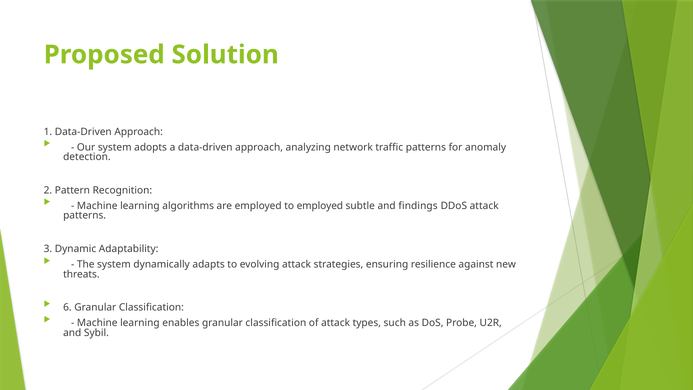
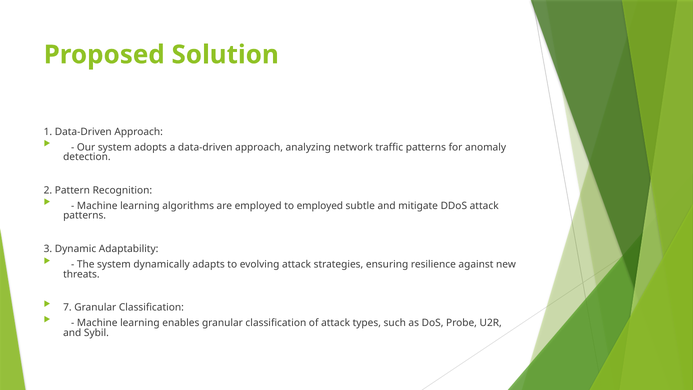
findings: findings -> mitigate (418, 206)
6: 6 -> 7 (67, 307)
